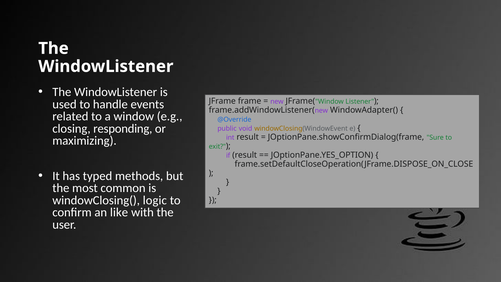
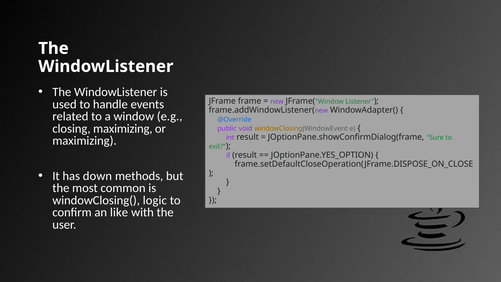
closing responding: responding -> maximizing (123, 129)
typed: typed -> down (97, 176)
